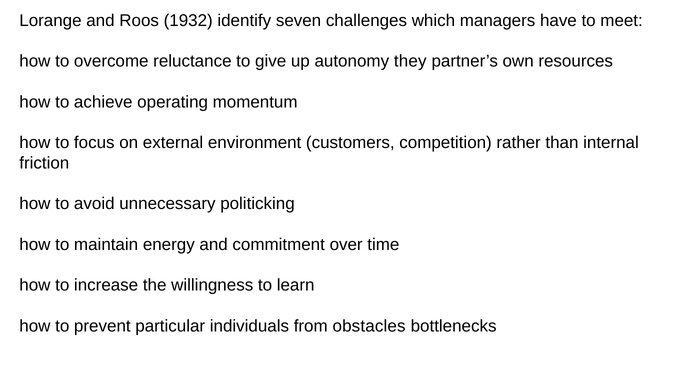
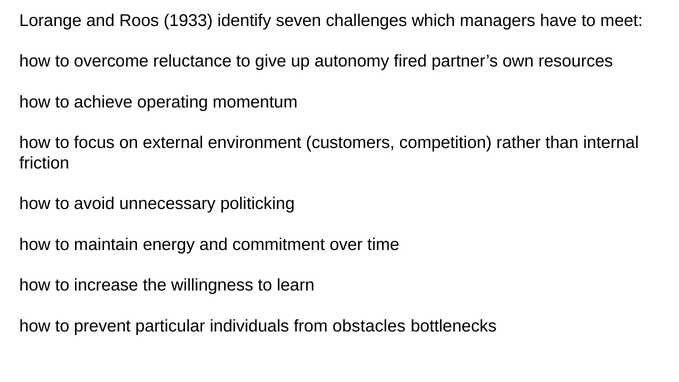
1932: 1932 -> 1933 (188, 20)
they: they -> fired (410, 61)
